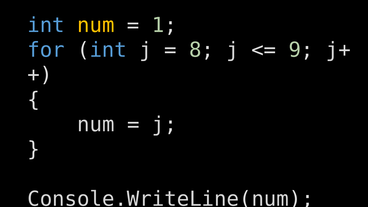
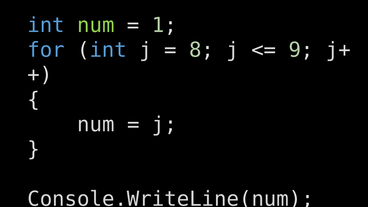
num colour: yellow -> light green (96, 25)
